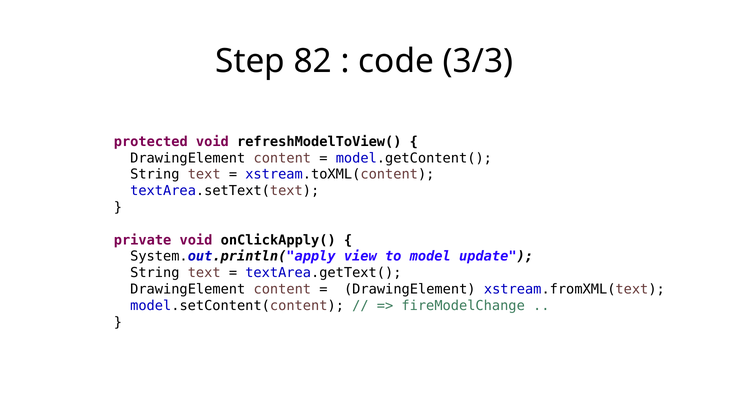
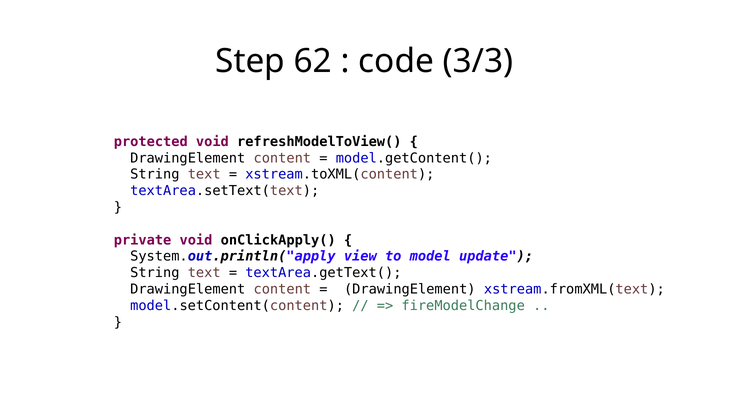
82: 82 -> 62 (313, 61)
